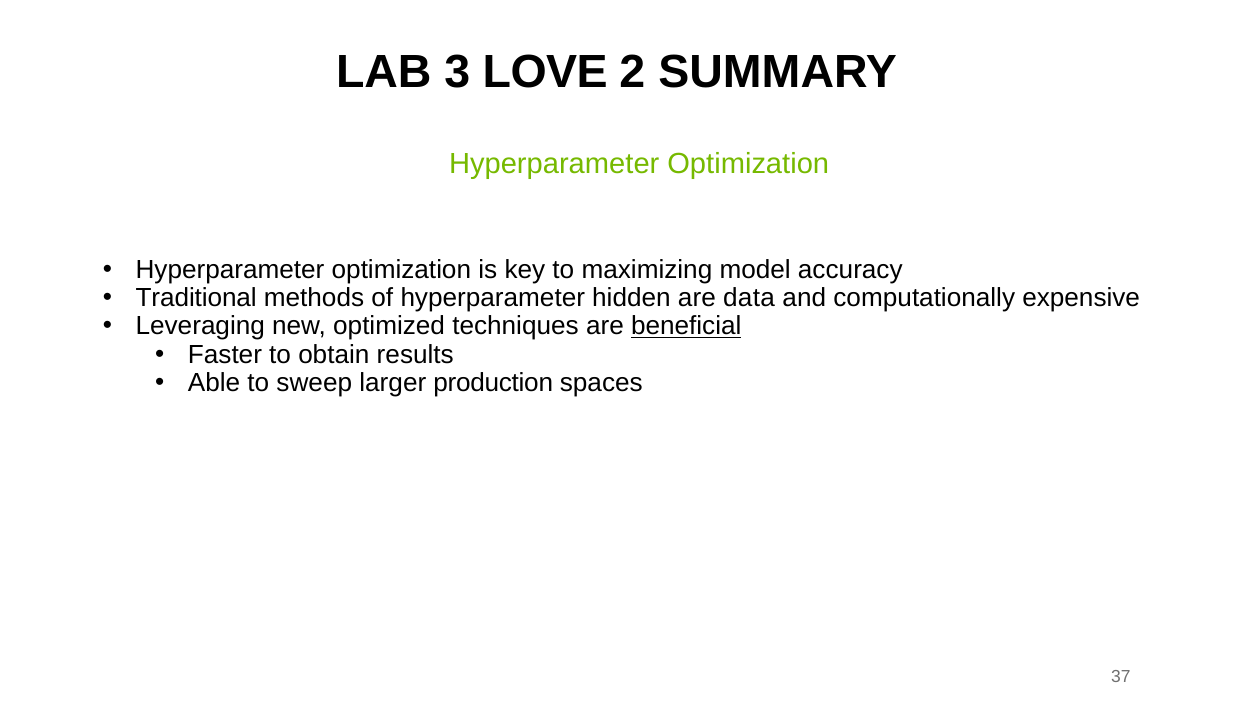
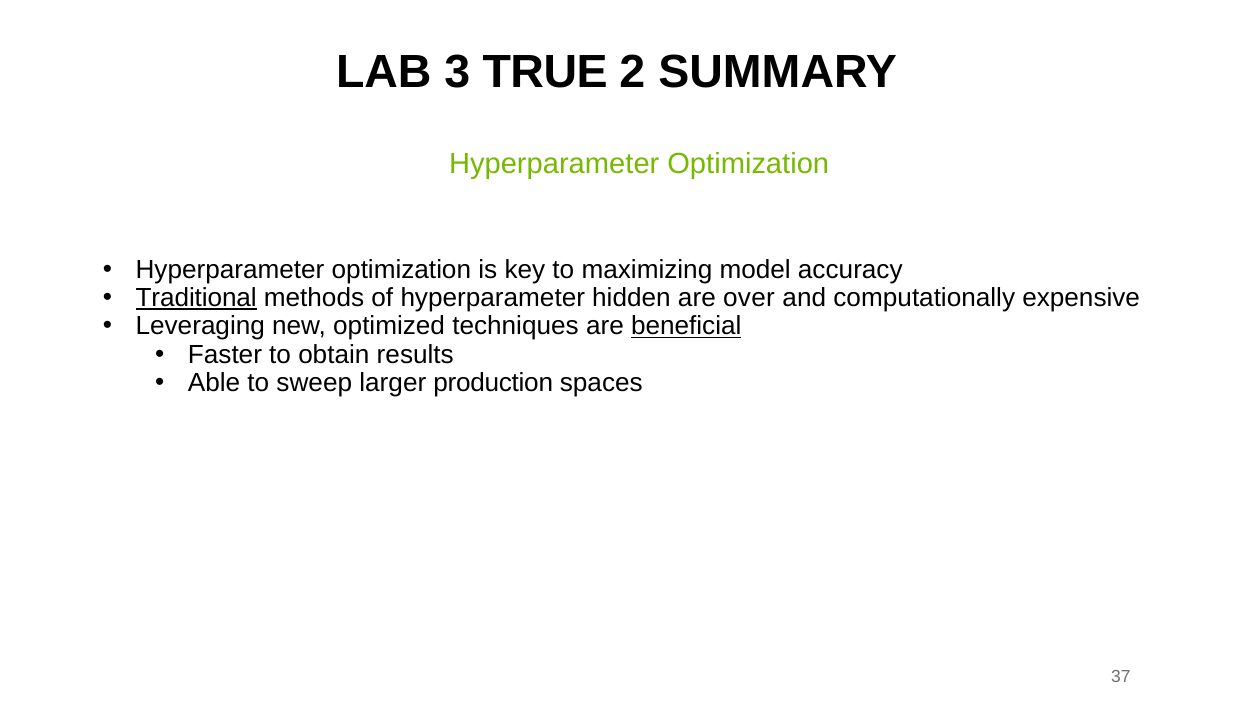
LOVE: LOVE -> TRUE (545, 72)
Traditional underline: none -> present (196, 298)
data: data -> over (749, 298)
